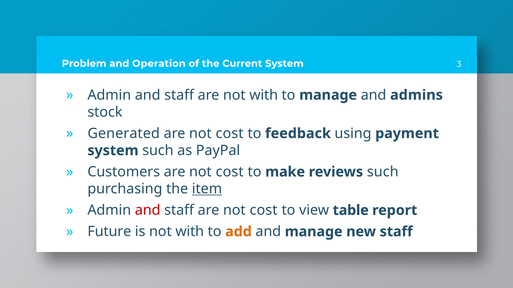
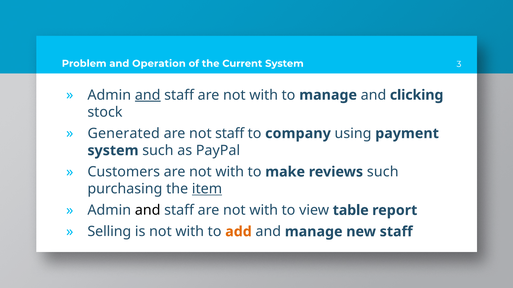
and underline: none -> present (148, 95)
admins: admins -> clicking (417, 95)
cost: cost -> staff (230, 134)
feedback: feedback -> company (298, 134)
Customers are not cost: cost -> with (230, 172)
and colour: red -> black (148, 211)
cost: cost -> with (264, 211)
Future: Future -> Selling (109, 232)
